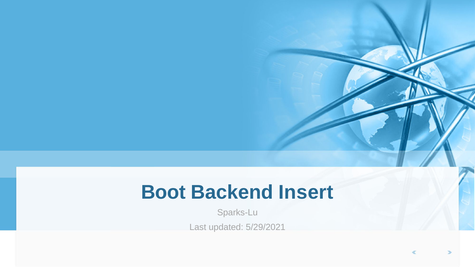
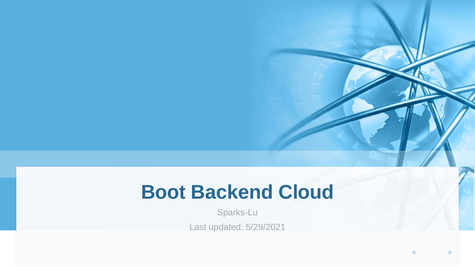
Insert: Insert -> Cloud (306, 192)
